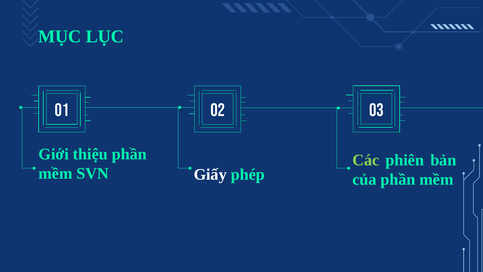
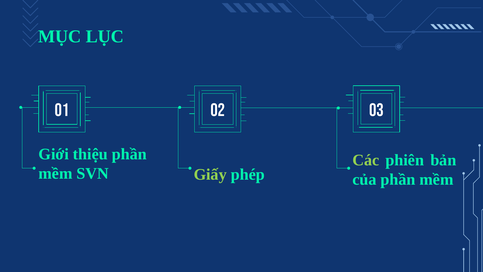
Giấy colour: white -> light green (210, 174)
